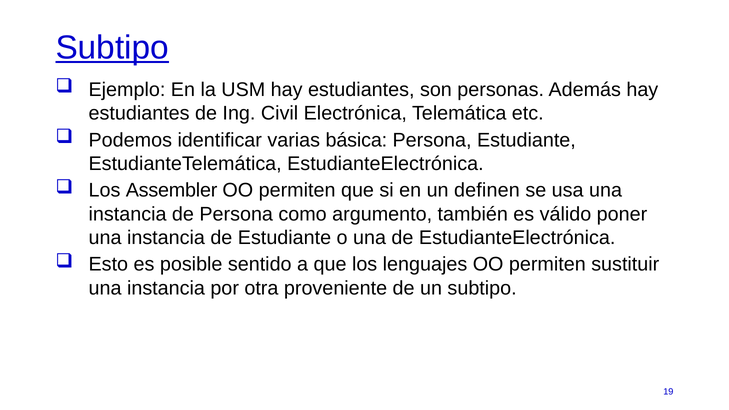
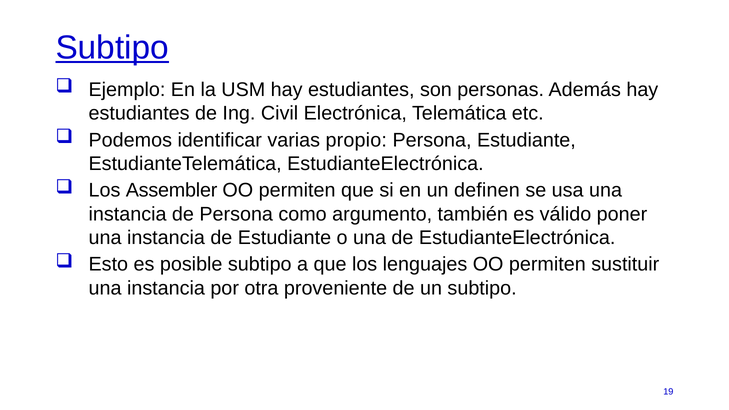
básica: básica -> propio (356, 140)
posible sentido: sentido -> subtipo (260, 264)
